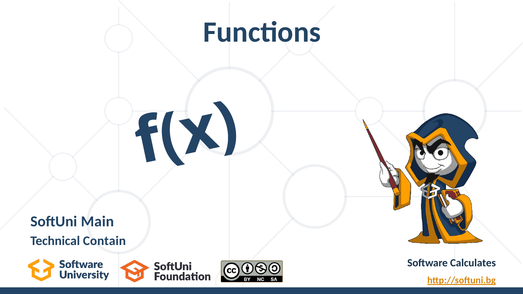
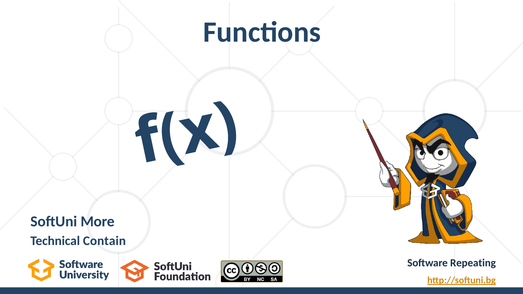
Main: Main -> More (98, 222)
Calculates: Calculates -> Repeating (473, 263)
